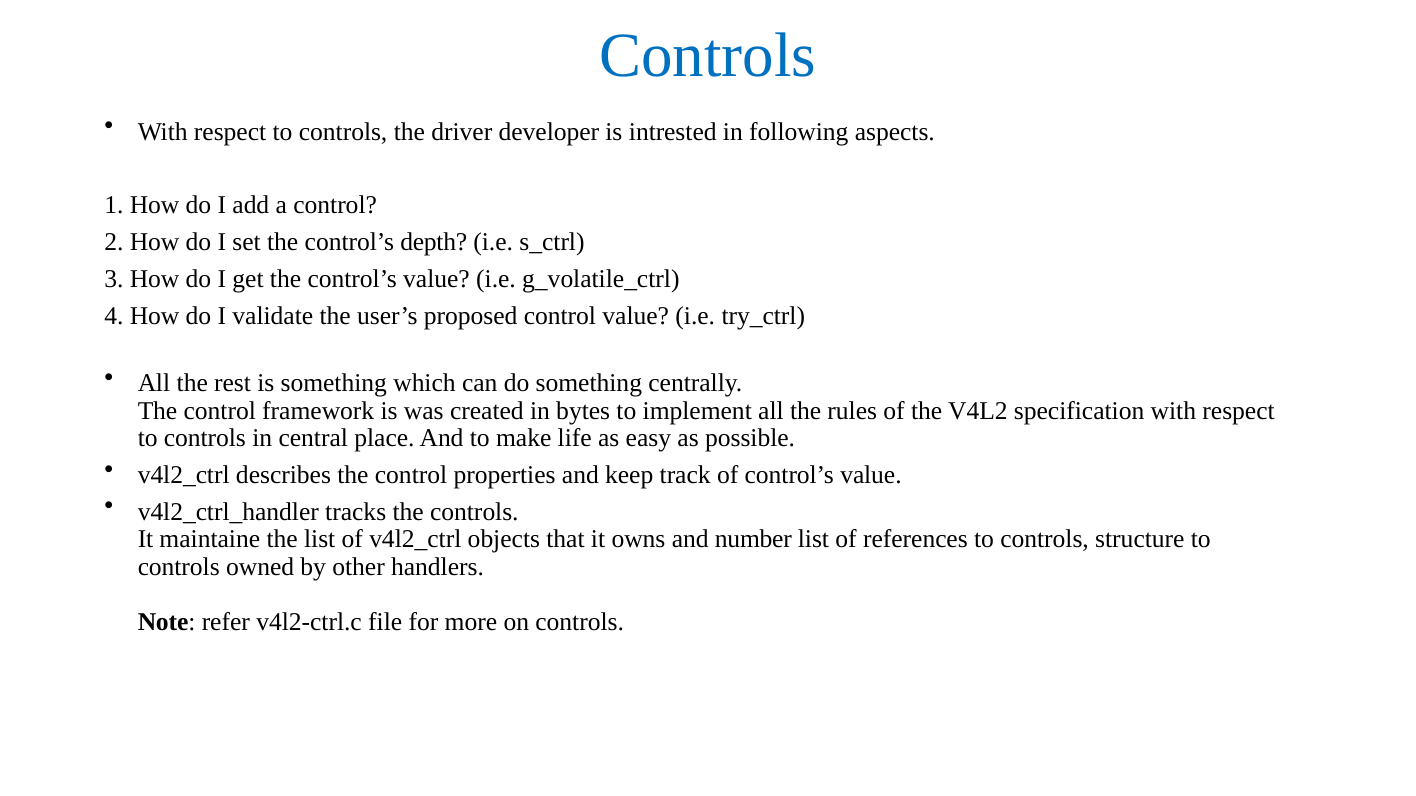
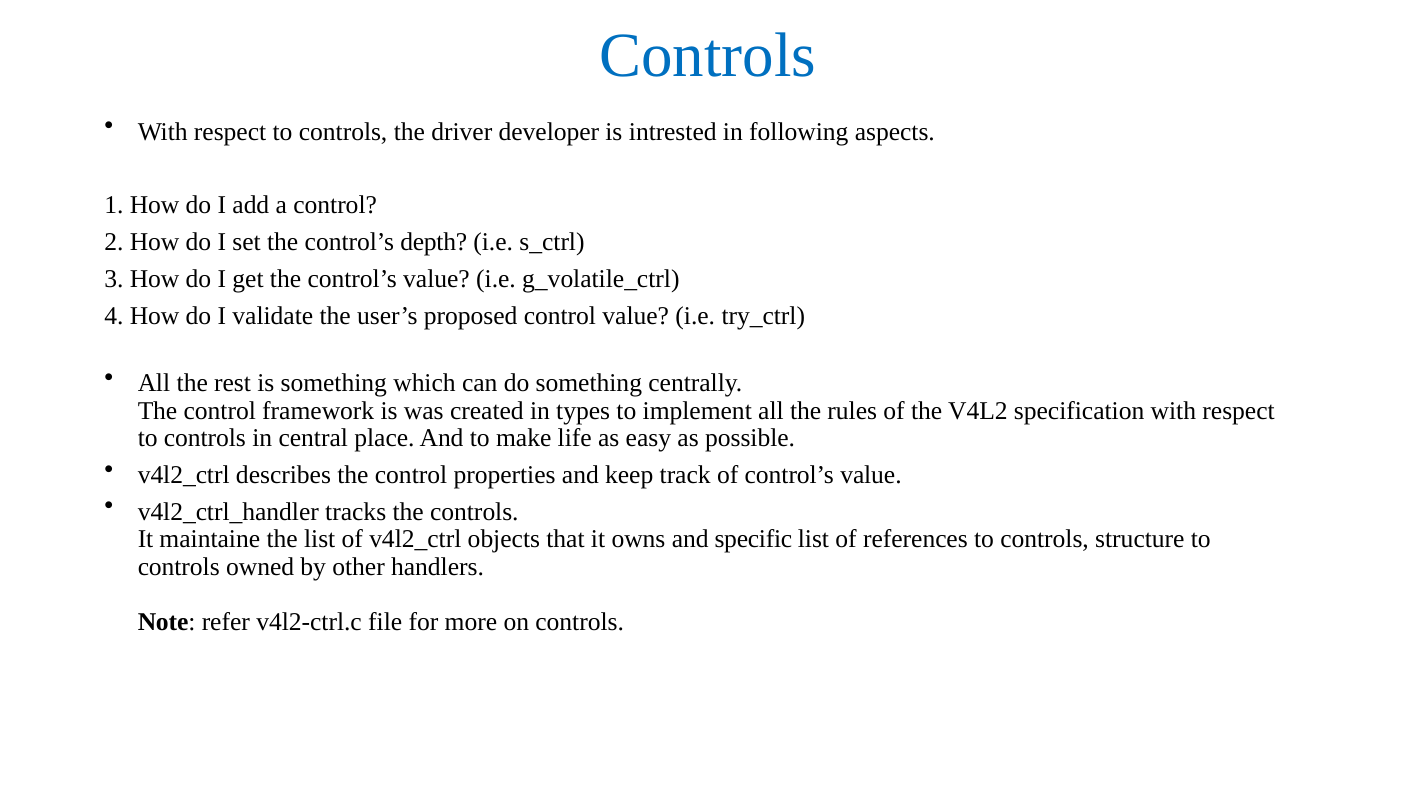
bytes: bytes -> types (583, 411)
number: number -> specific (753, 540)
